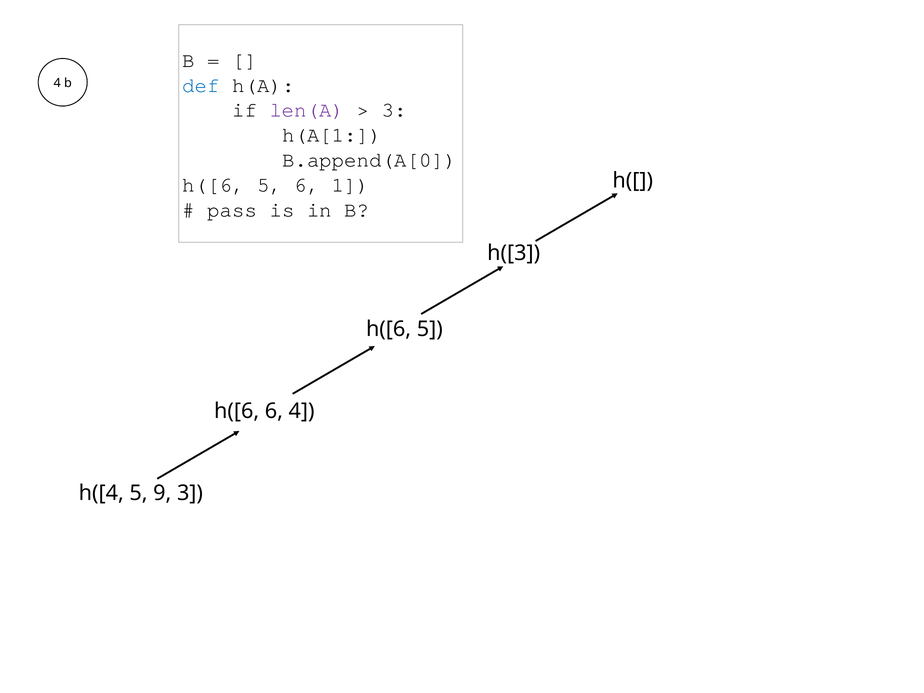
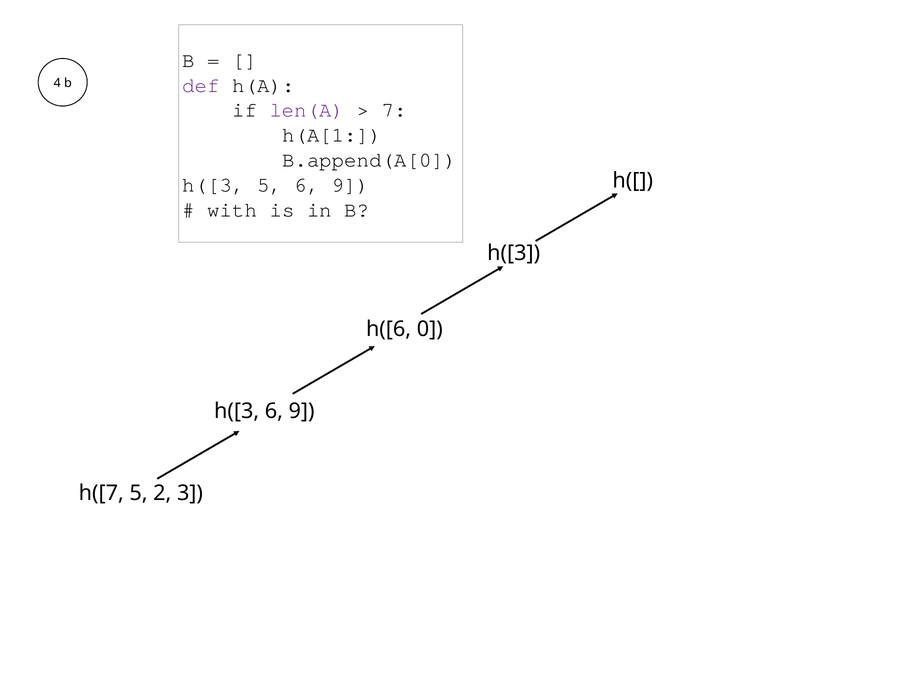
def colour: blue -> purple (201, 85)
3: 3 -> 7 (394, 110)
h([6: h([6 -> h([3 (214, 185)
5 6 1: 1 -> 9 (351, 185)
pass: pass -> with (232, 210)
5: 5 -> 0 (430, 329)
h([6: h([6 -> h([3 (237, 411)
4: 4 -> 9 (302, 411)
h([4: h([4 -> h([7 (101, 493)
9: 9 -> 2 (162, 493)
